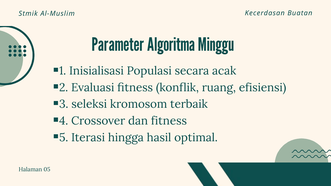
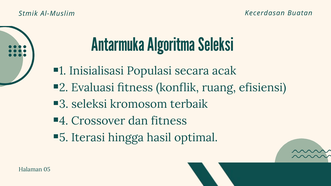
Parameter: Parameter -> Antarmuka (118, 45)
Algoritma Minggu: Minggu -> Seleksi (216, 45)
